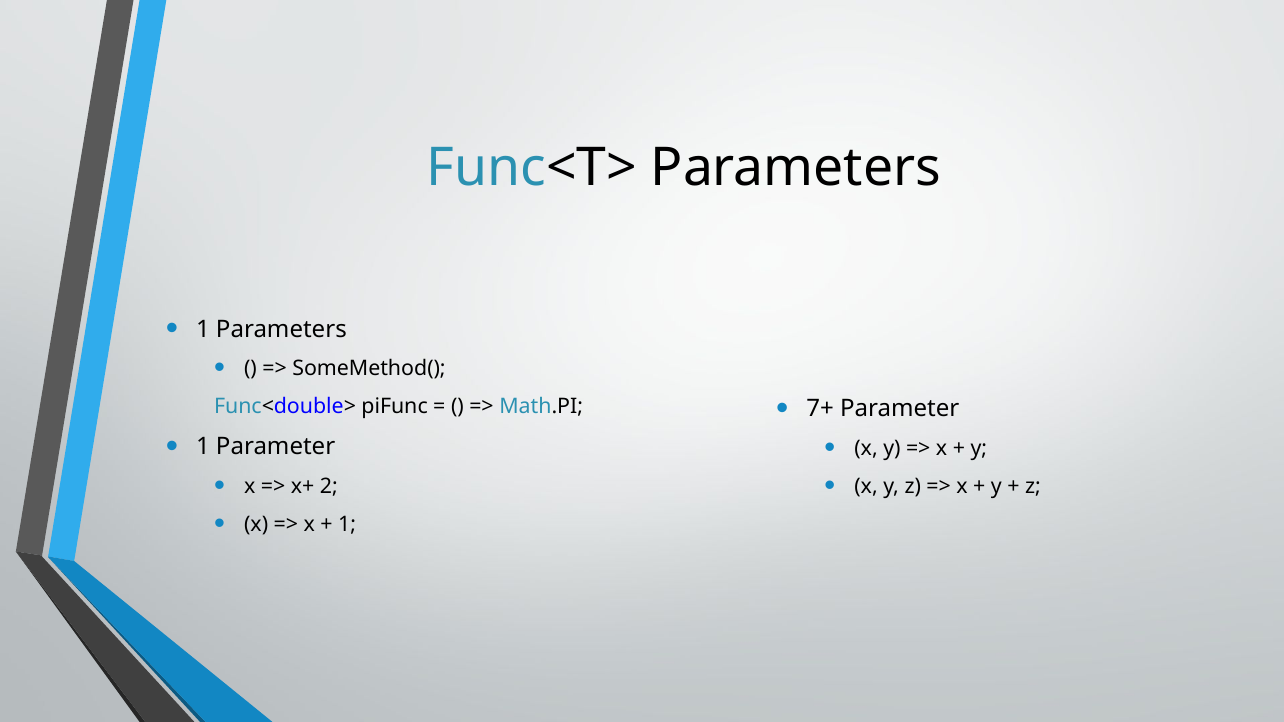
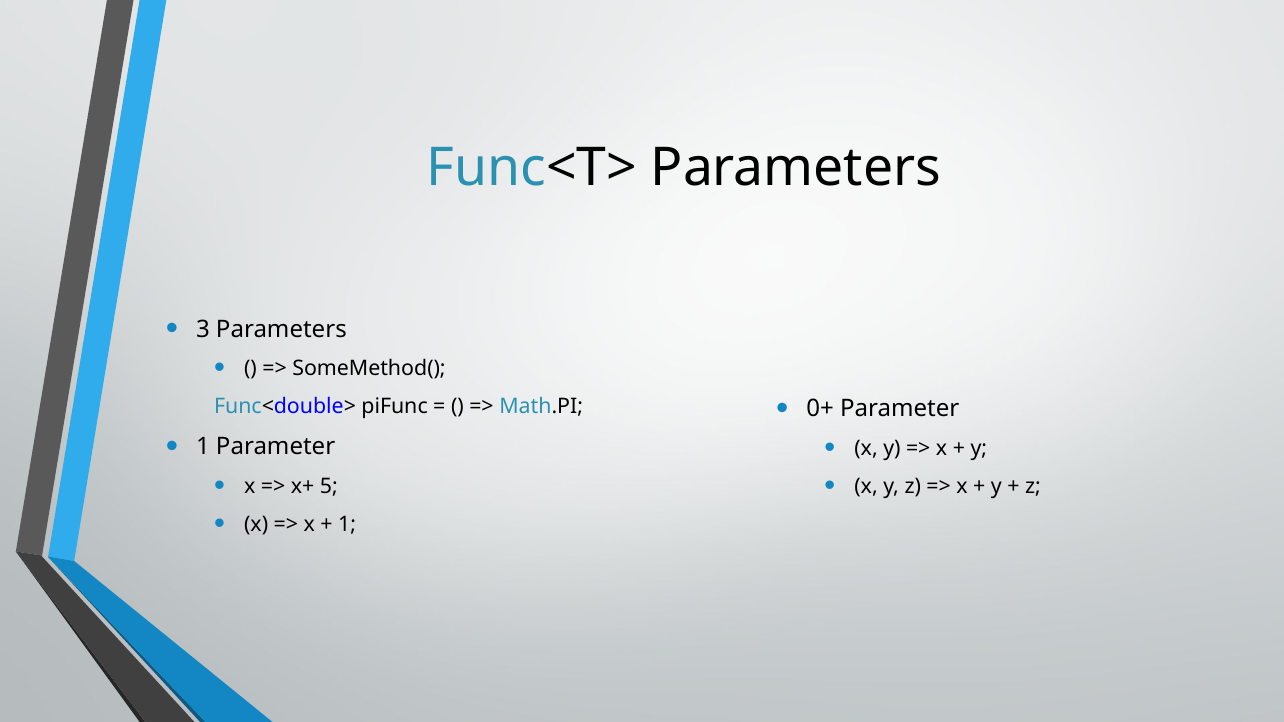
1: 1 -> 3 (203, 329)
7+: 7+ -> 0+ (820, 409)
2: 2 -> 5 (329, 486)
